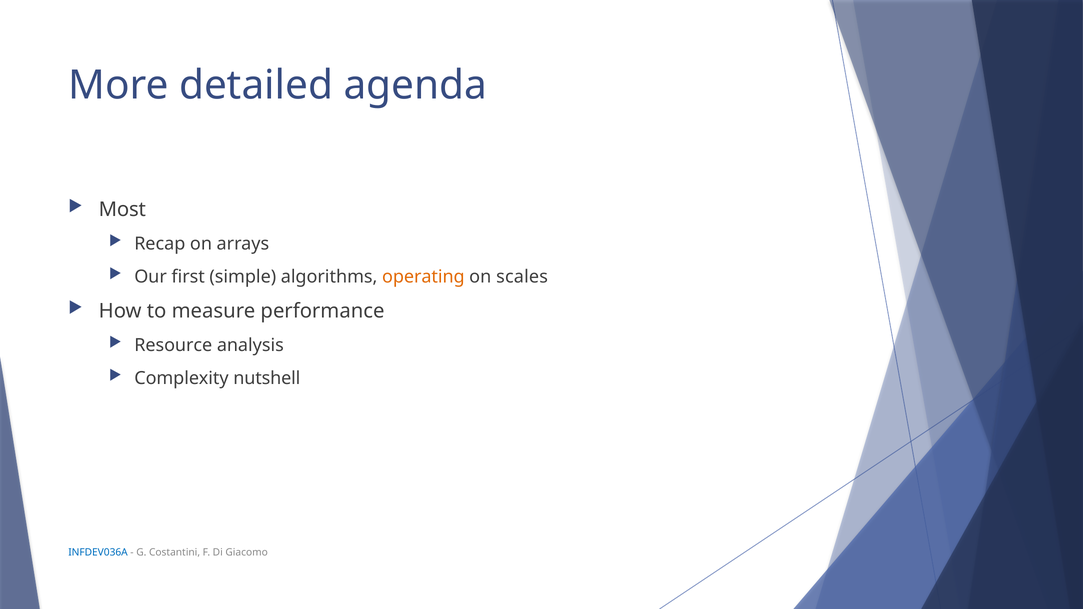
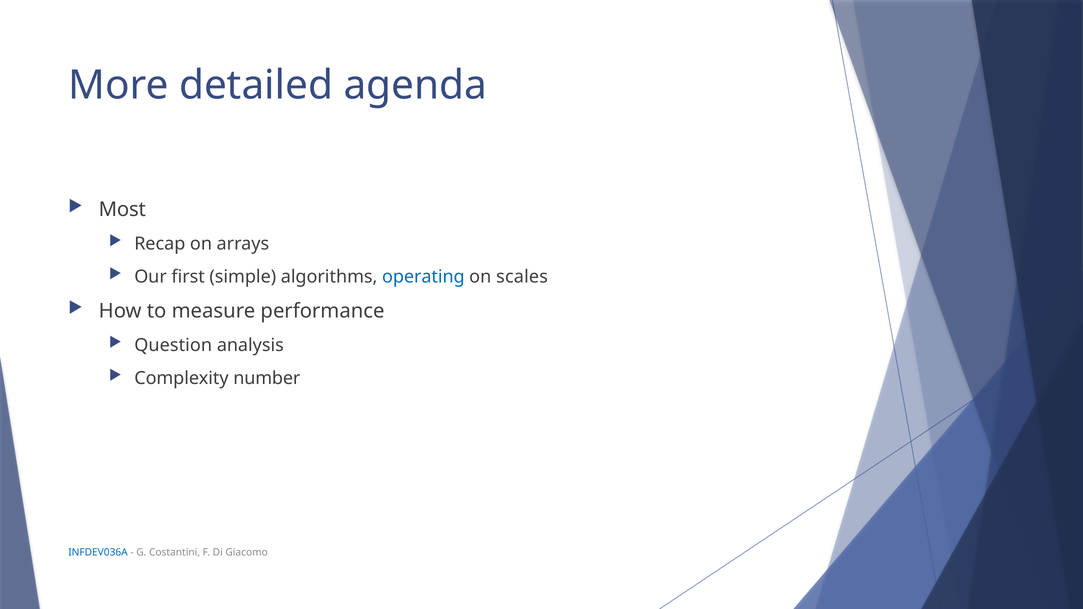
operating colour: orange -> blue (423, 277)
Resource: Resource -> Question (173, 345)
nutshell: nutshell -> number (267, 378)
